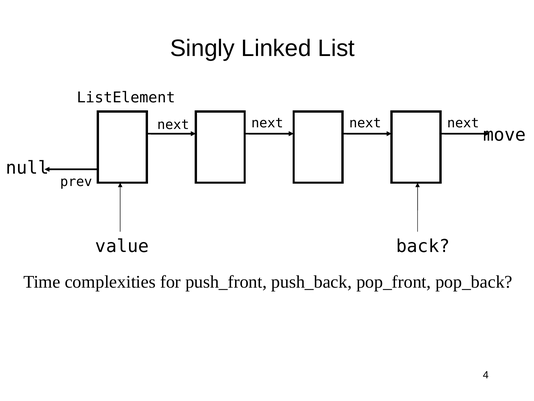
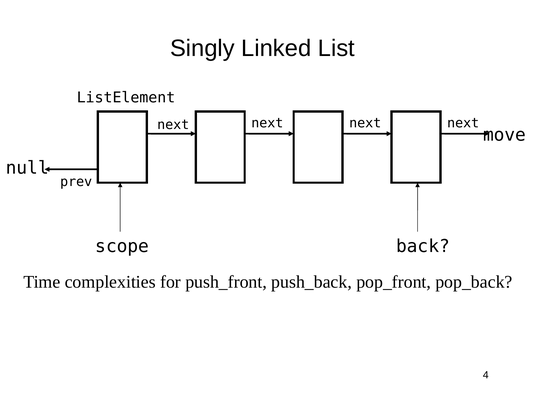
value: value -> scope (122, 246)
